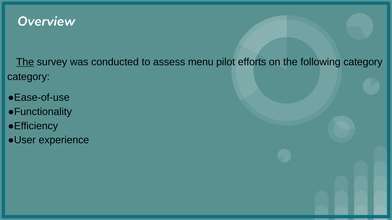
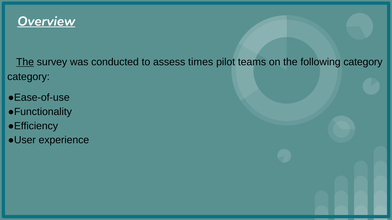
Overview underline: none -> present (46, 21)
menu: menu -> times (201, 62)
efforts: efforts -> teams (252, 62)
